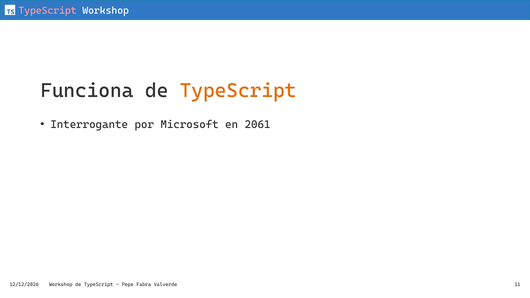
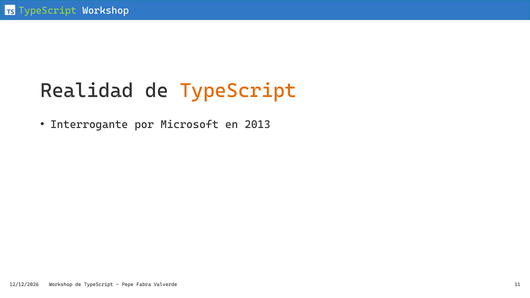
TypeScript colour: pink -> light green (48, 11)
Funciona: Funciona -> Realidad (87, 91)
2061: 2061 -> 2013 (258, 125)
